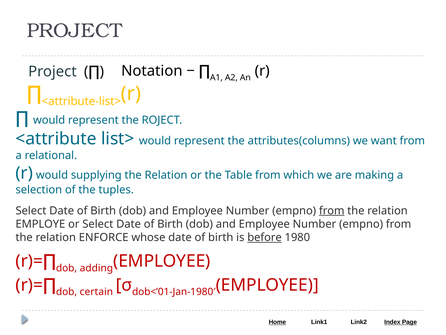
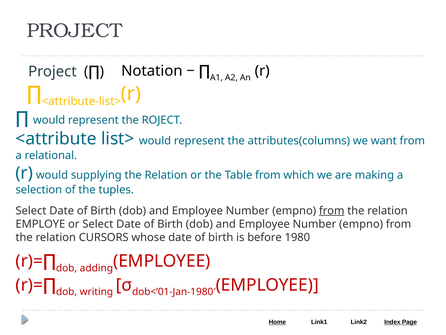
ENFORCE: ENFORCE -> CURSORS (104, 237)
before underline: present -> none (265, 237)
certain: certain -> writing (96, 291)
